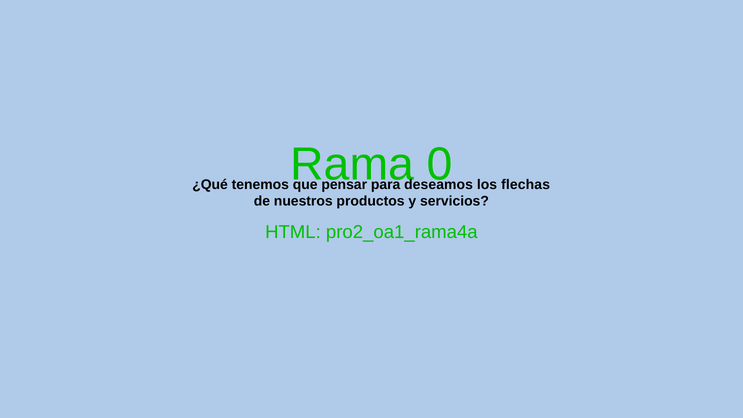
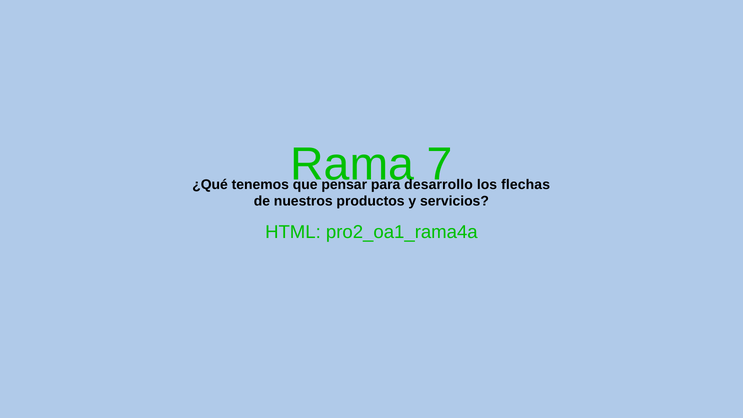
0: 0 -> 7 (440, 165)
deseamos: deseamos -> desarrollo (439, 184)
